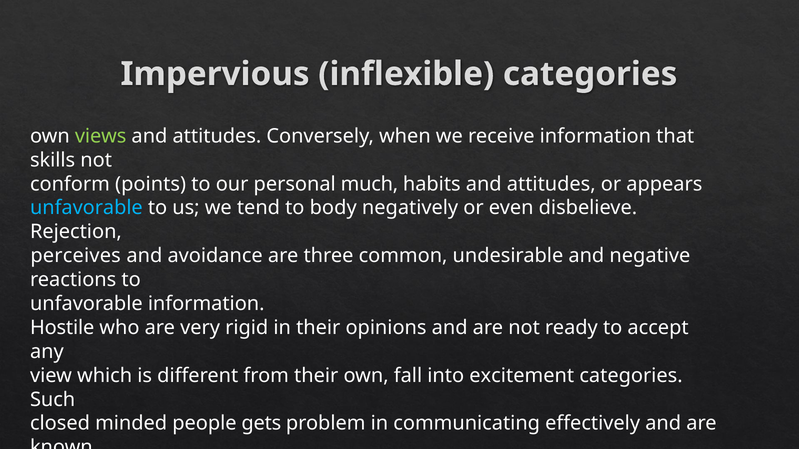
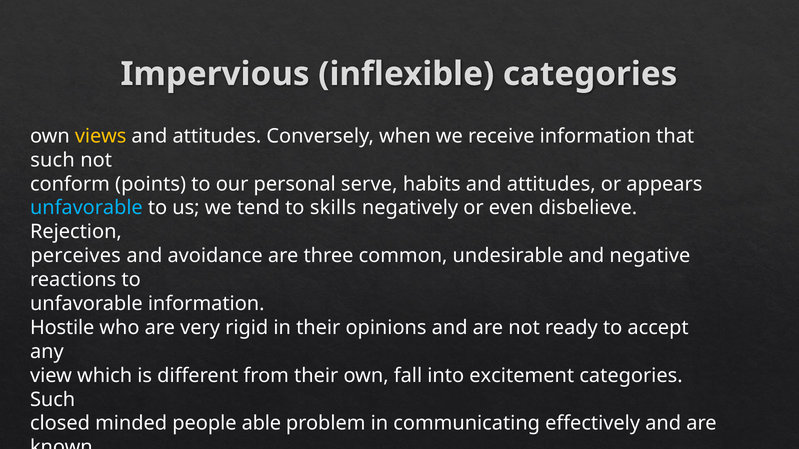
views colour: light green -> yellow (101, 136)
skills: skills -> such (53, 160)
much: much -> serve (369, 184)
body: body -> skills (333, 208)
gets: gets -> able (261, 424)
